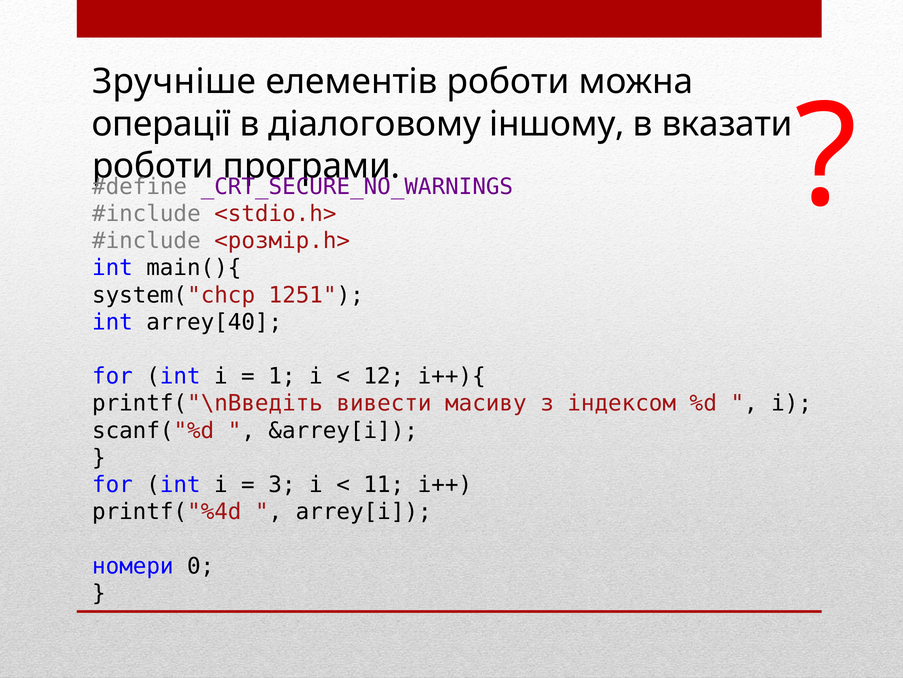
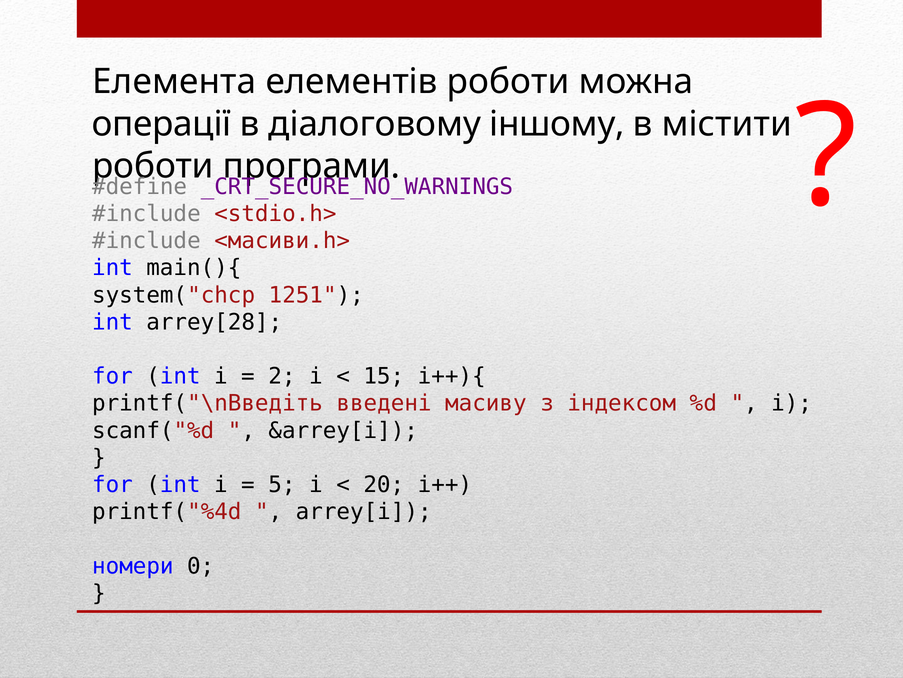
Зручніше: Зручніше -> Елемента (174, 82)
вказати: вказати -> містити (727, 124)
<розмір.h>: <розмір.h> -> <масиви.h> (282, 241)
arrey[40: arrey[40 -> arrey[28 (214, 322)
1: 1 -> 2 (282, 376)
12: 12 -> 15 (384, 376)
вивести: вивести -> введені (384, 403)
3: 3 -> 5 (282, 484)
11: 11 -> 20 (384, 484)
